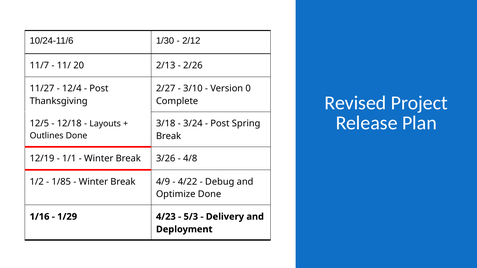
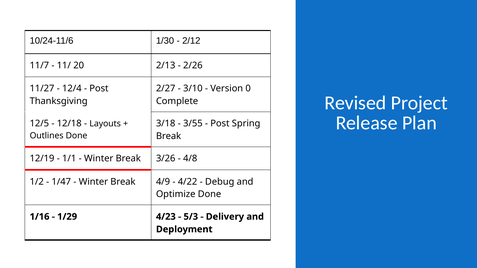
3/24: 3/24 -> 3/55 (193, 124)
1/85: 1/85 -> 1/47 (61, 182)
